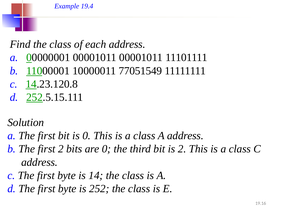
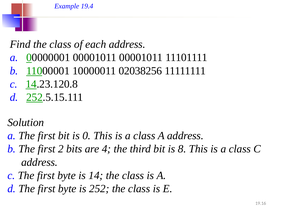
77051549: 77051549 -> 02038256 (140, 71)
are 0: 0 -> 4 (106, 148)
is 2: 2 -> 8 (182, 148)
